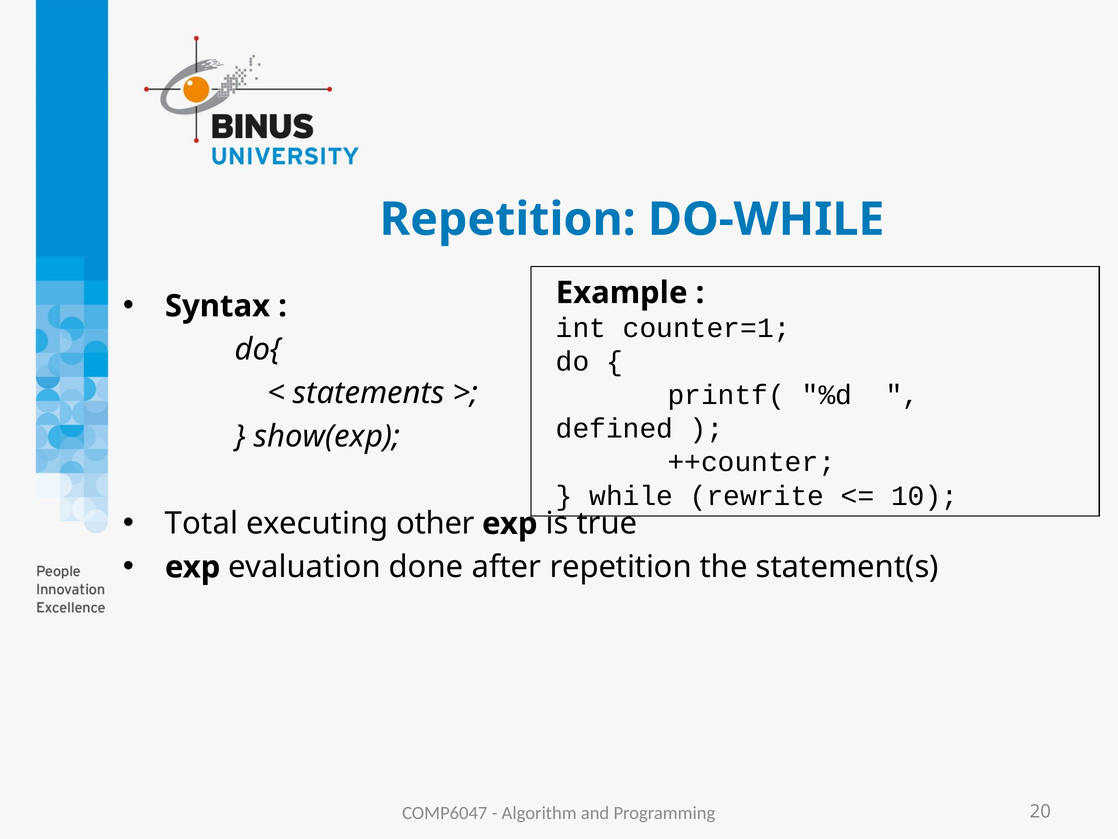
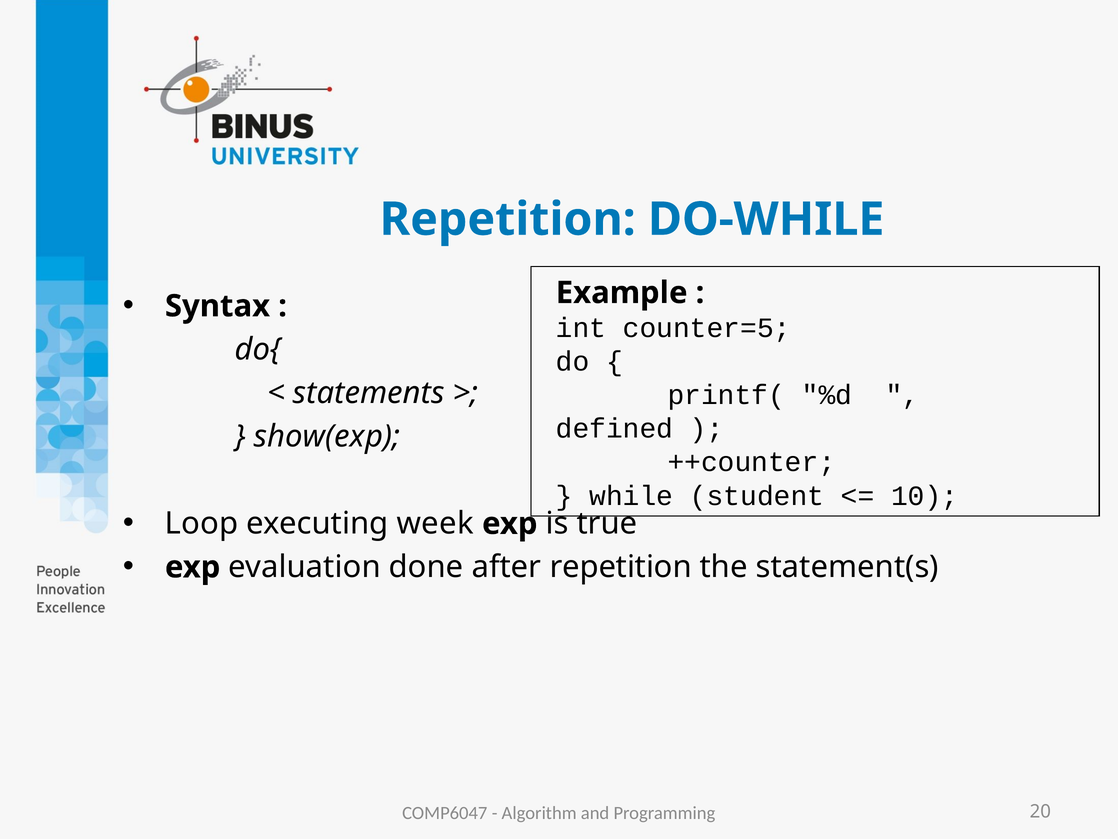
counter=1: counter=1 -> counter=5 (707, 328)
rewrite: rewrite -> student (757, 496)
Total: Total -> Loop (202, 523)
other: other -> week (435, 523)
